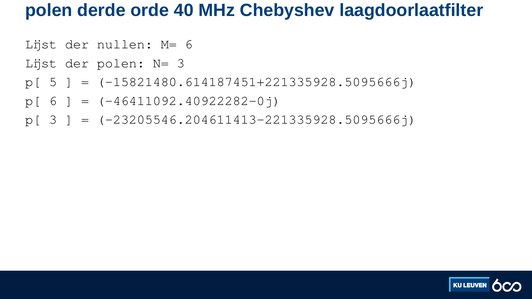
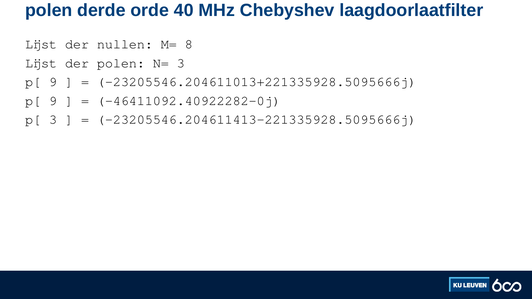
M= 6: 6 -> 8 (189, 44)
5: 5 -> 9 (53, 82)
-15821480.614187451+221335928.5095666j: -15821480.614187451+221335928.5095666j -> -23205546.204611013+221335928.5095666j (257, 82)
6: 6 -> 9 (53, 101)
